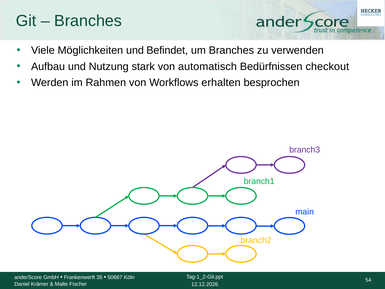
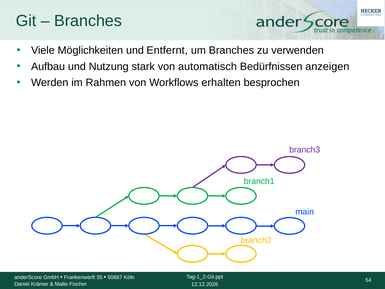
Befindet: Befindet -> Entfernt (167, 50)
checkout: checkout -> anzeigen (327, 66)
